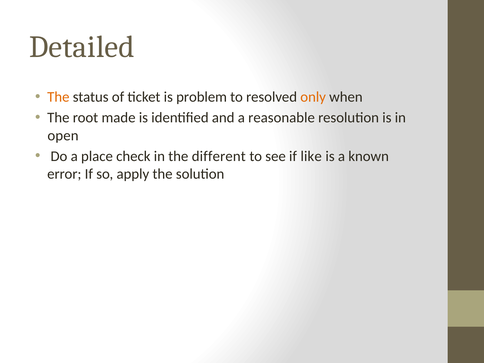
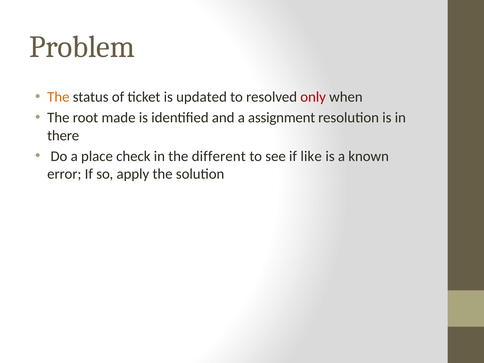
Detailed: Detailed -> Problem (82, 47)
problem: problem -> updated (202, 97)
only colour: orange -> red (313, 97)
reasonable: reasonable -> assignment (282, 118)
open: open -> there (63, 135)
